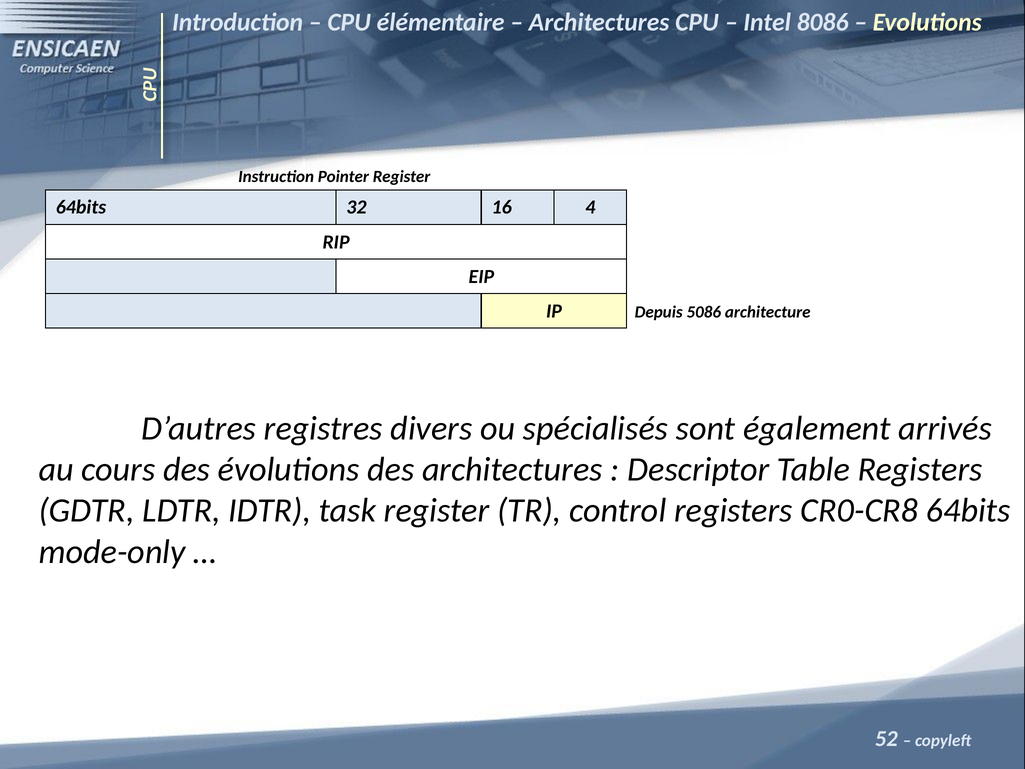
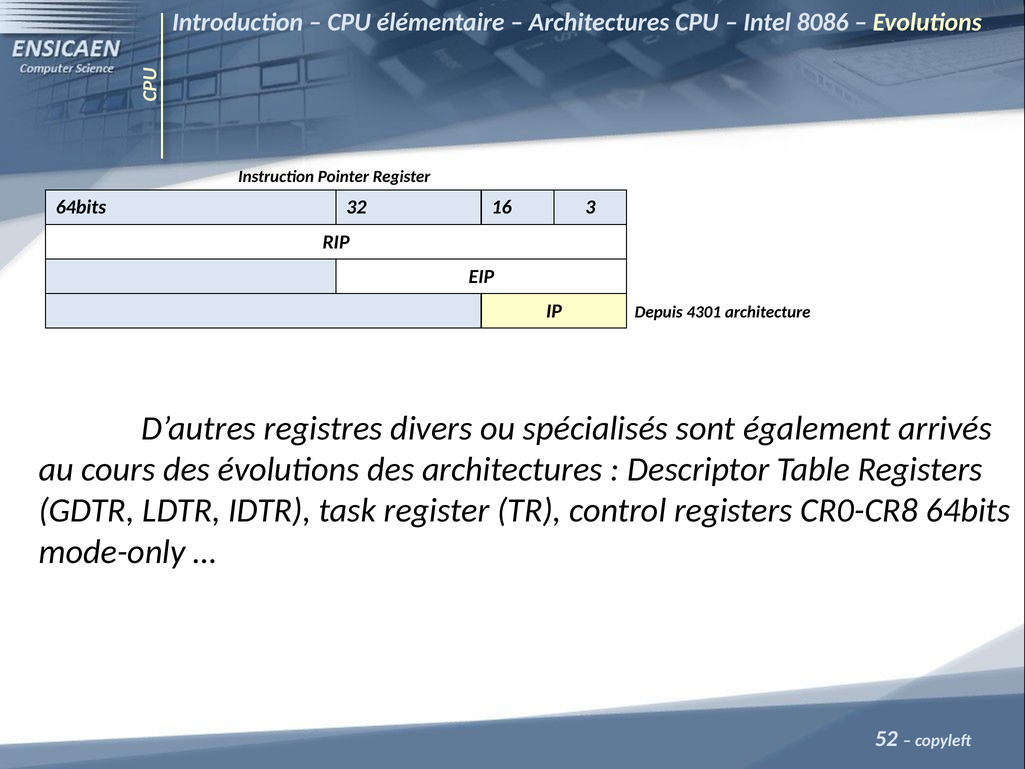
4: 4 -> 3 (590, 207)
5086: 5086 -> 4301 (704, 312)
